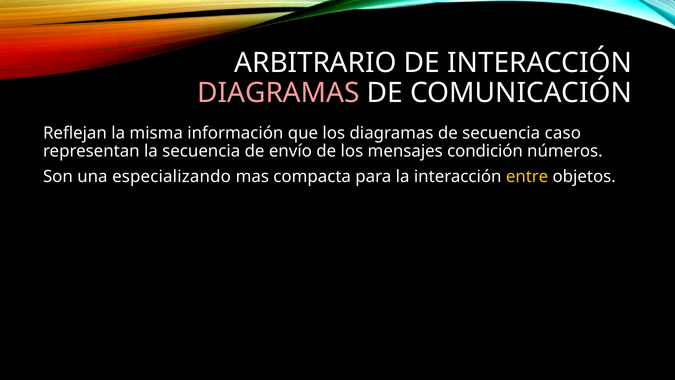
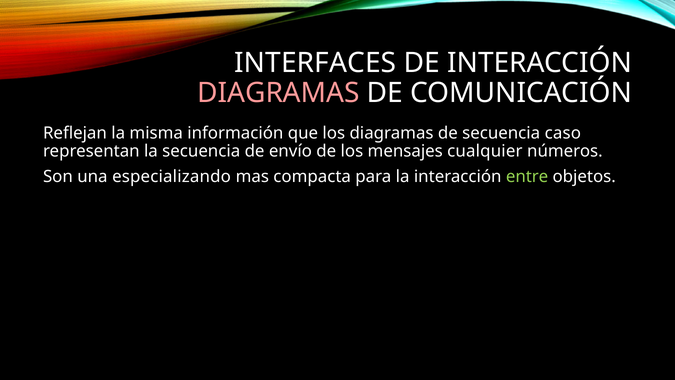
ARBITRARIO: ARBITRARIO -> INTERFACES (315, 63)
condición: condición -> cualquier (485, 151)
entre colour: yellow -> light green (527, 177)
